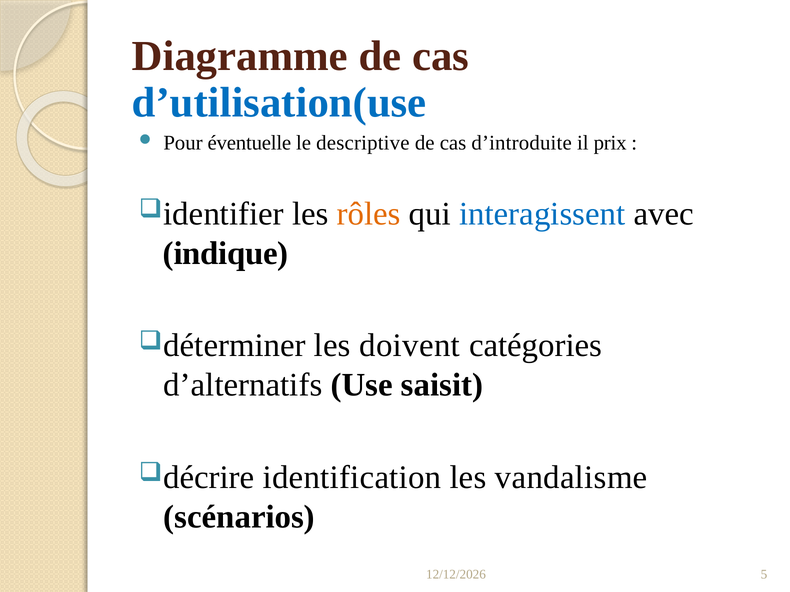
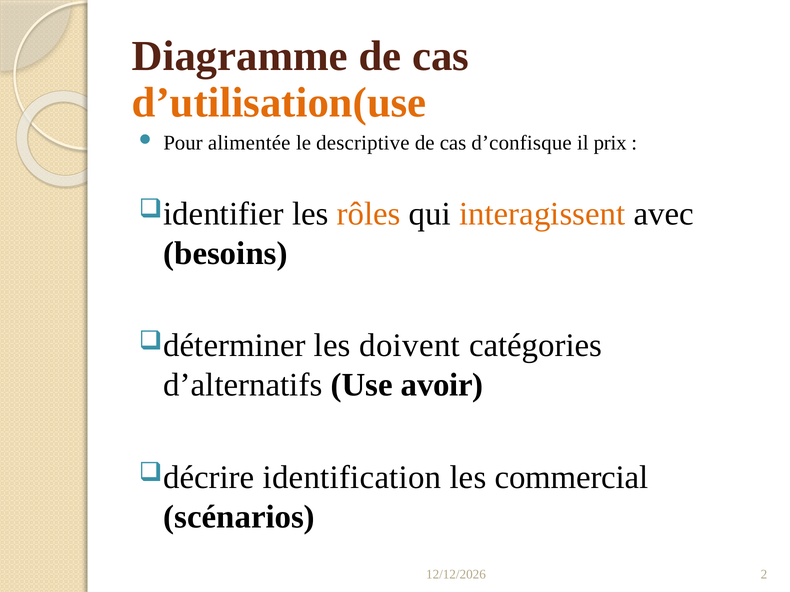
d’utilisation(use colour: blue -> orange (279, 102)
éventuelle: éventuelle -> alimentée (249, 143)
d’introduite: d’introduite -> d’confisque (522, 143)
interagissent colour: blue -> orange (542, 214)
indique: indique -> besoins (225, 254)
saisit: saisit -> avoir (442, 385)
vandalisme: vandalisme -> commercial (571, 478)
5: 5 -> 2 (764, 575)
